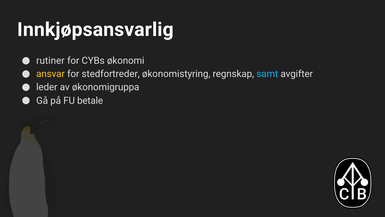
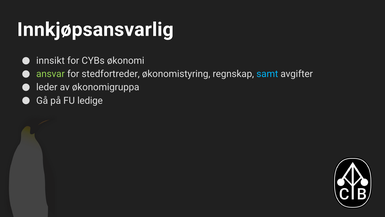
rutiner: rutiner -> innsikt (50, 61)
ansvar colour: yellow -> light green (50, 74)
betale: betale -> ledige (90, 100)
